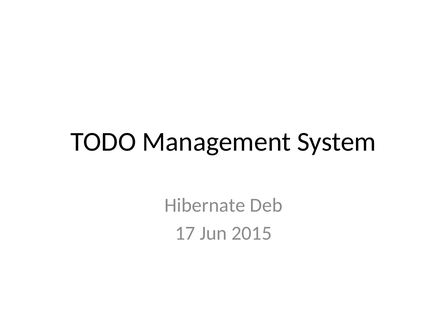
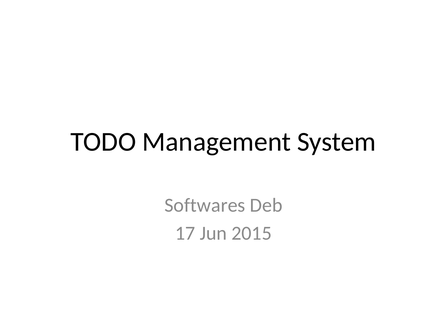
Hibernate: Hibernate -> Softwares (205, 206)
